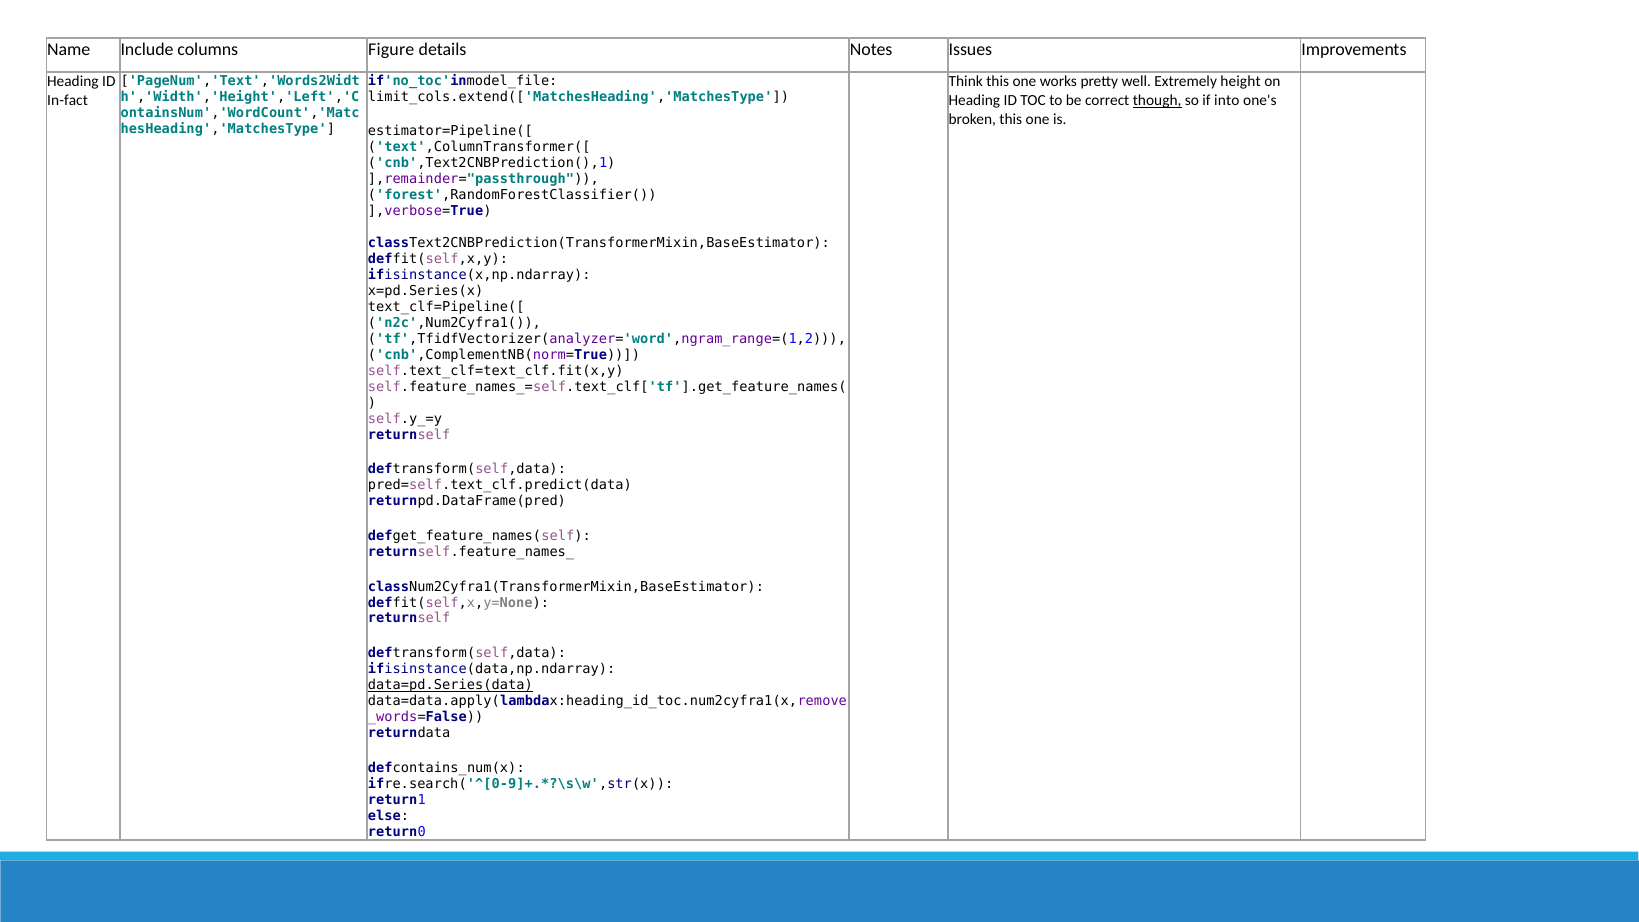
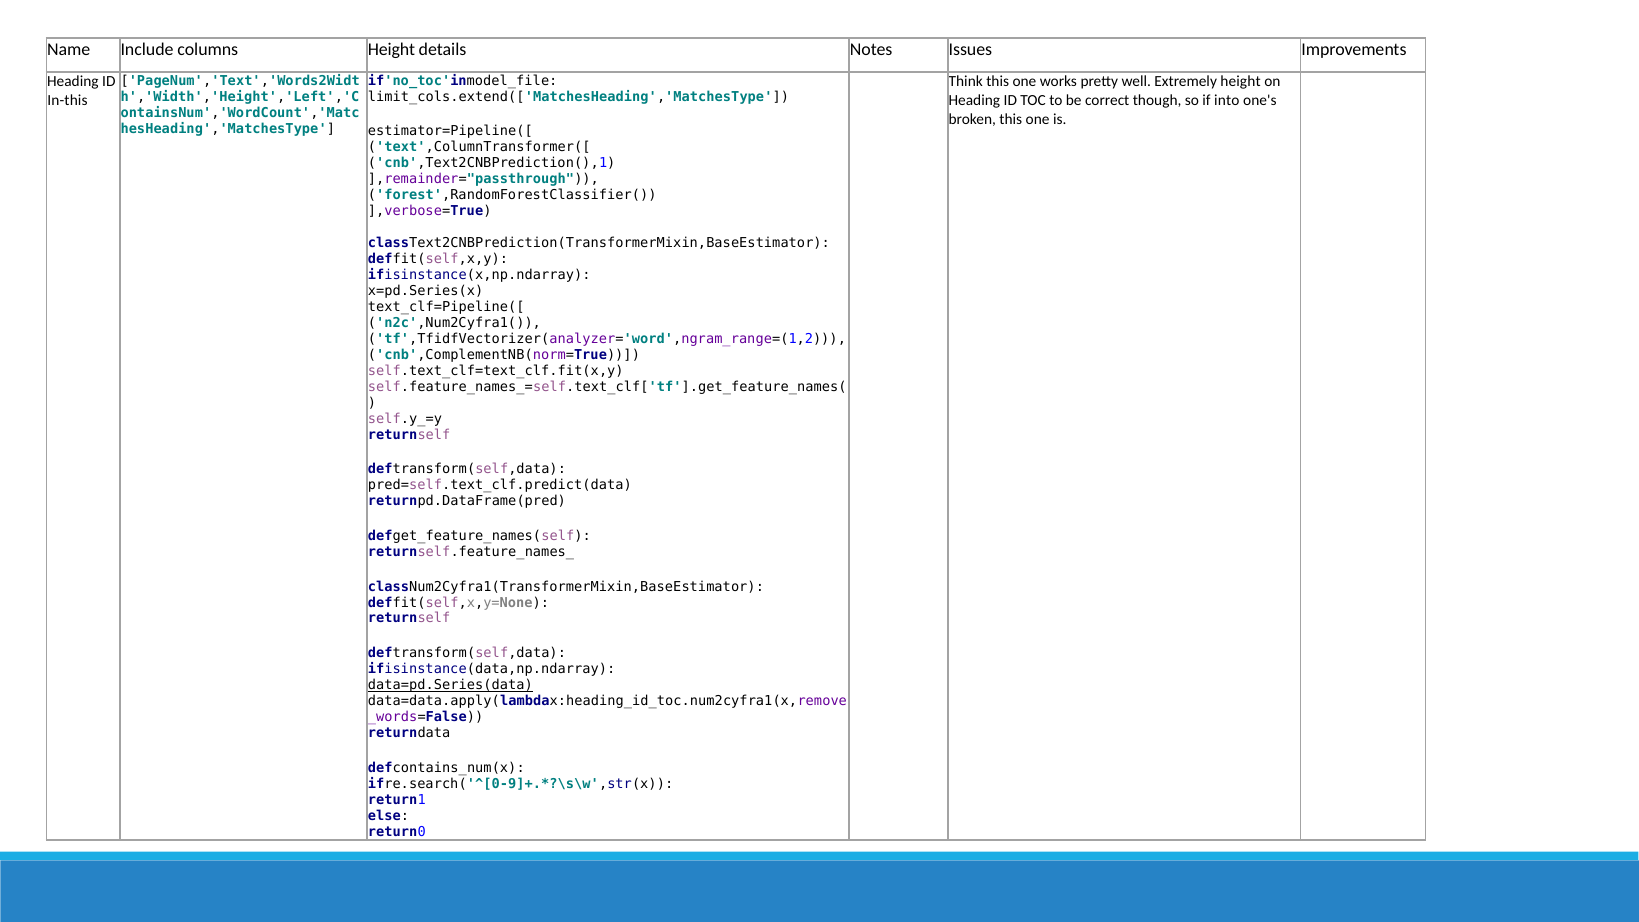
columns Figure: Figure -> Height (391, 50)
In-fact: In-fact -> In-this (68, 101)
though underline: present -> none (1157, 101)
